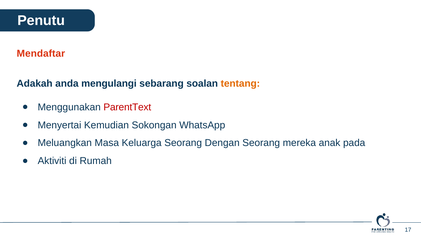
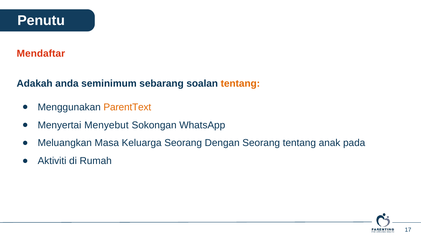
mengulangi: mengulangi -> seminimum (109, 83)
ParentText colour: red -> orange (127, 107)
Kemudian: Kemudian -> Menyebut (106, 125)
Seorang mereka: mereka -> tentang (299, 143)
